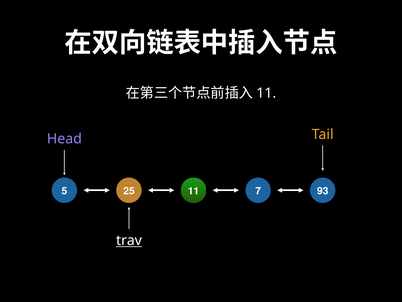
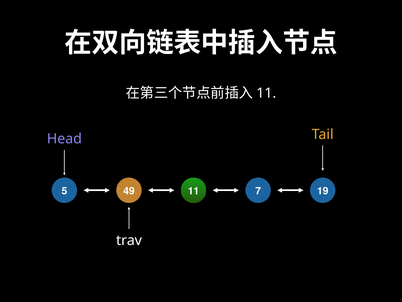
25: 25 -> 49 (129, 191)
93: 93 -> 19 (323, 191)
trav underline: present -> none (129, 240)
